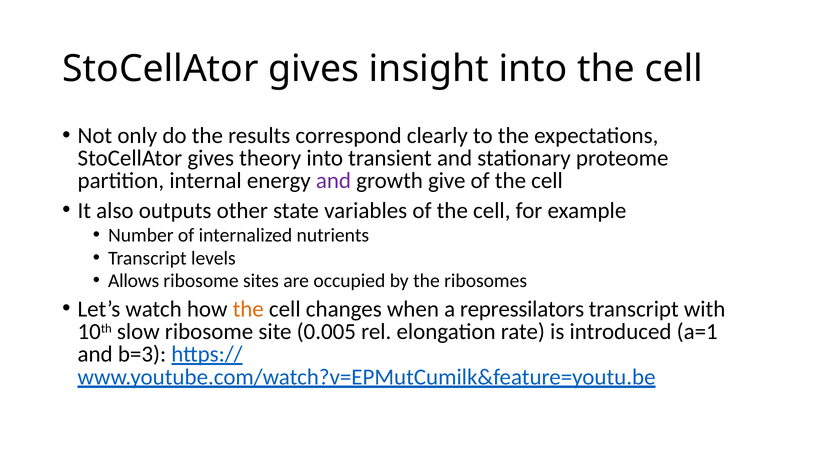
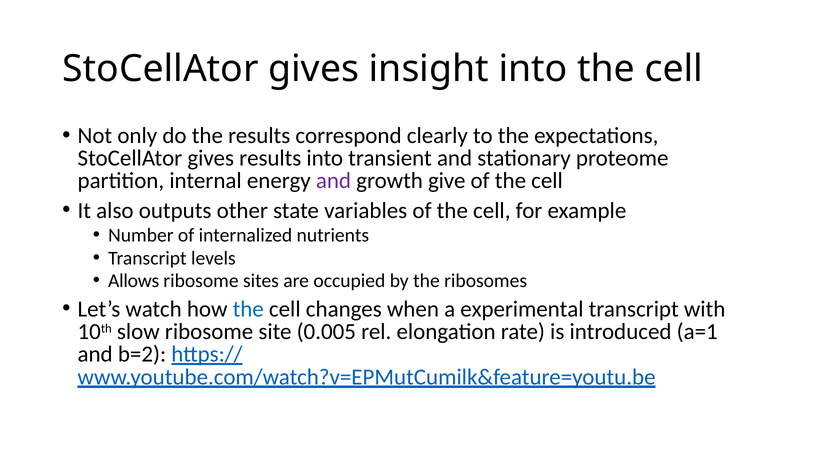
gives theory: theory -> results (270, 158)
the colour: orange -> blue (248, 309)
repressilators: repressilators -> experimental (522, 309)
b=3: b=3 -> b=2 (142, 354)
